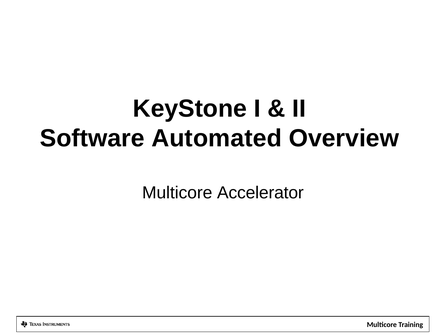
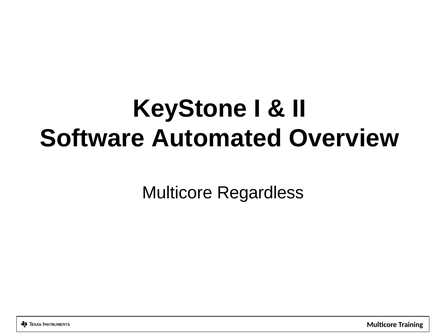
Accelerator: Accelerator -> Regardless (260, 193)
